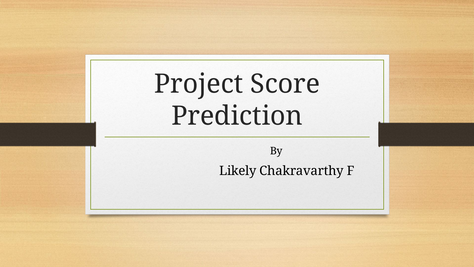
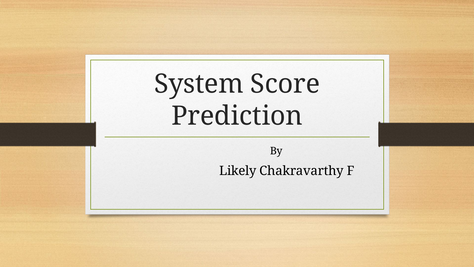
Project: Project -> System (199, 84)
